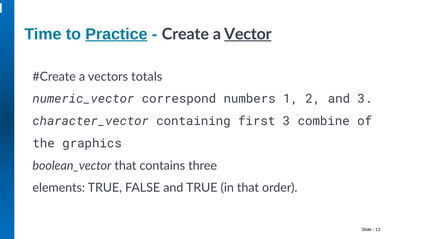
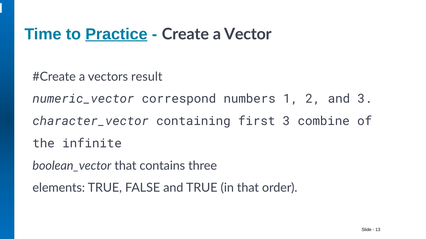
Vector underline: present -> none (248, 34)
totals: totals -> result (147, 77)
graphics: graphics -> infinite (92, 144)
